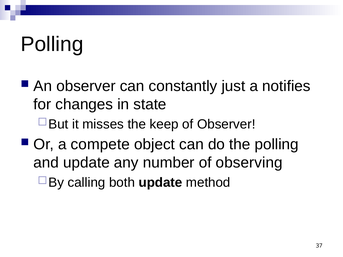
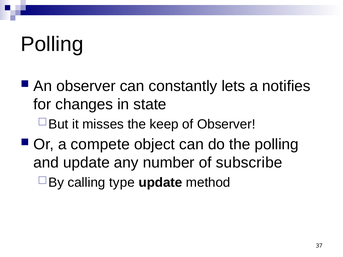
just: just -> lets (233, 86)
observing: observing -> subscribe (249, 163)
both: both -> type (122, 183)
